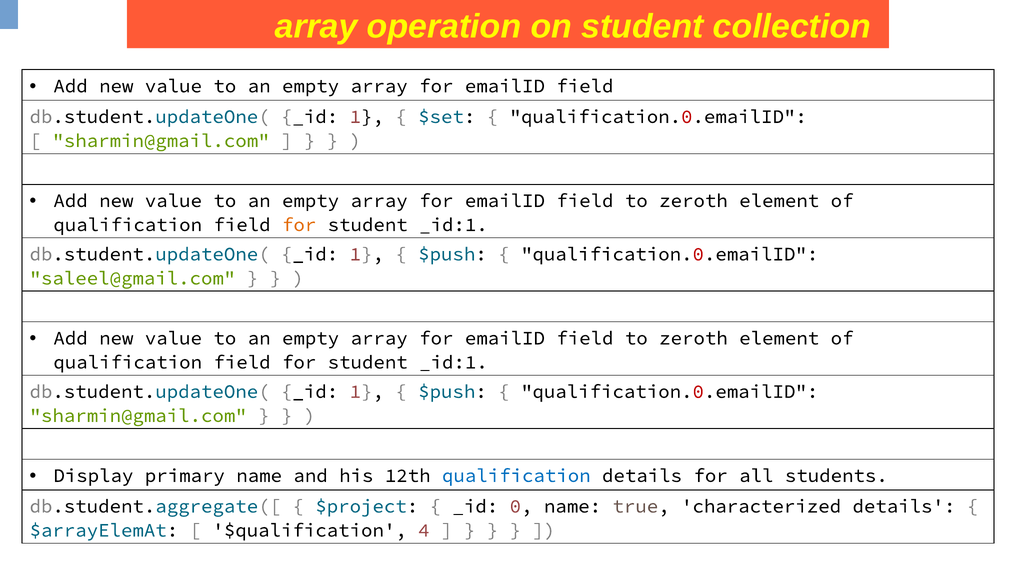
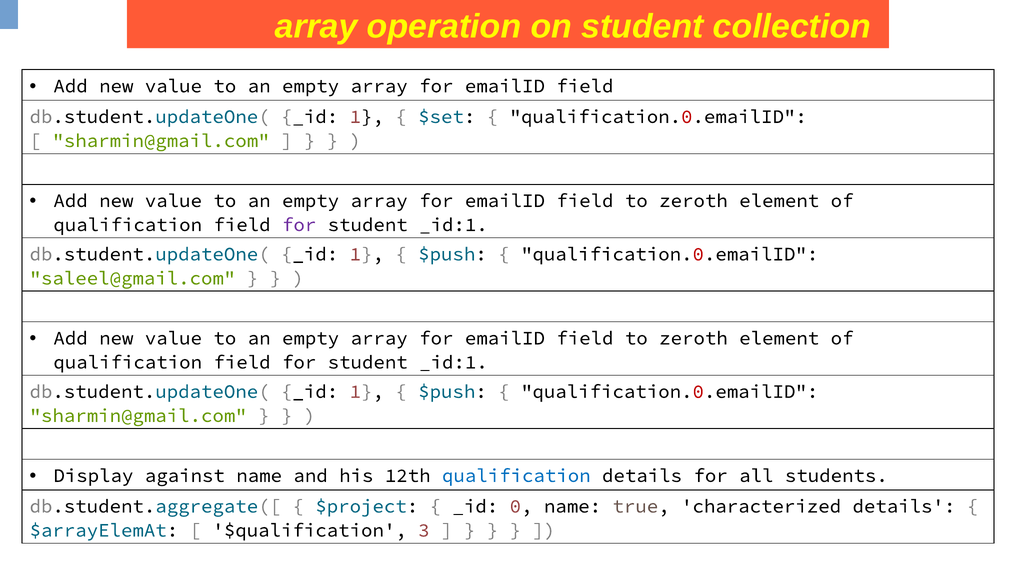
for colour: orange -> purple (299, 225)
primary: primary -> against (185, 475)
4: 4 -> 3 (424, 530)
